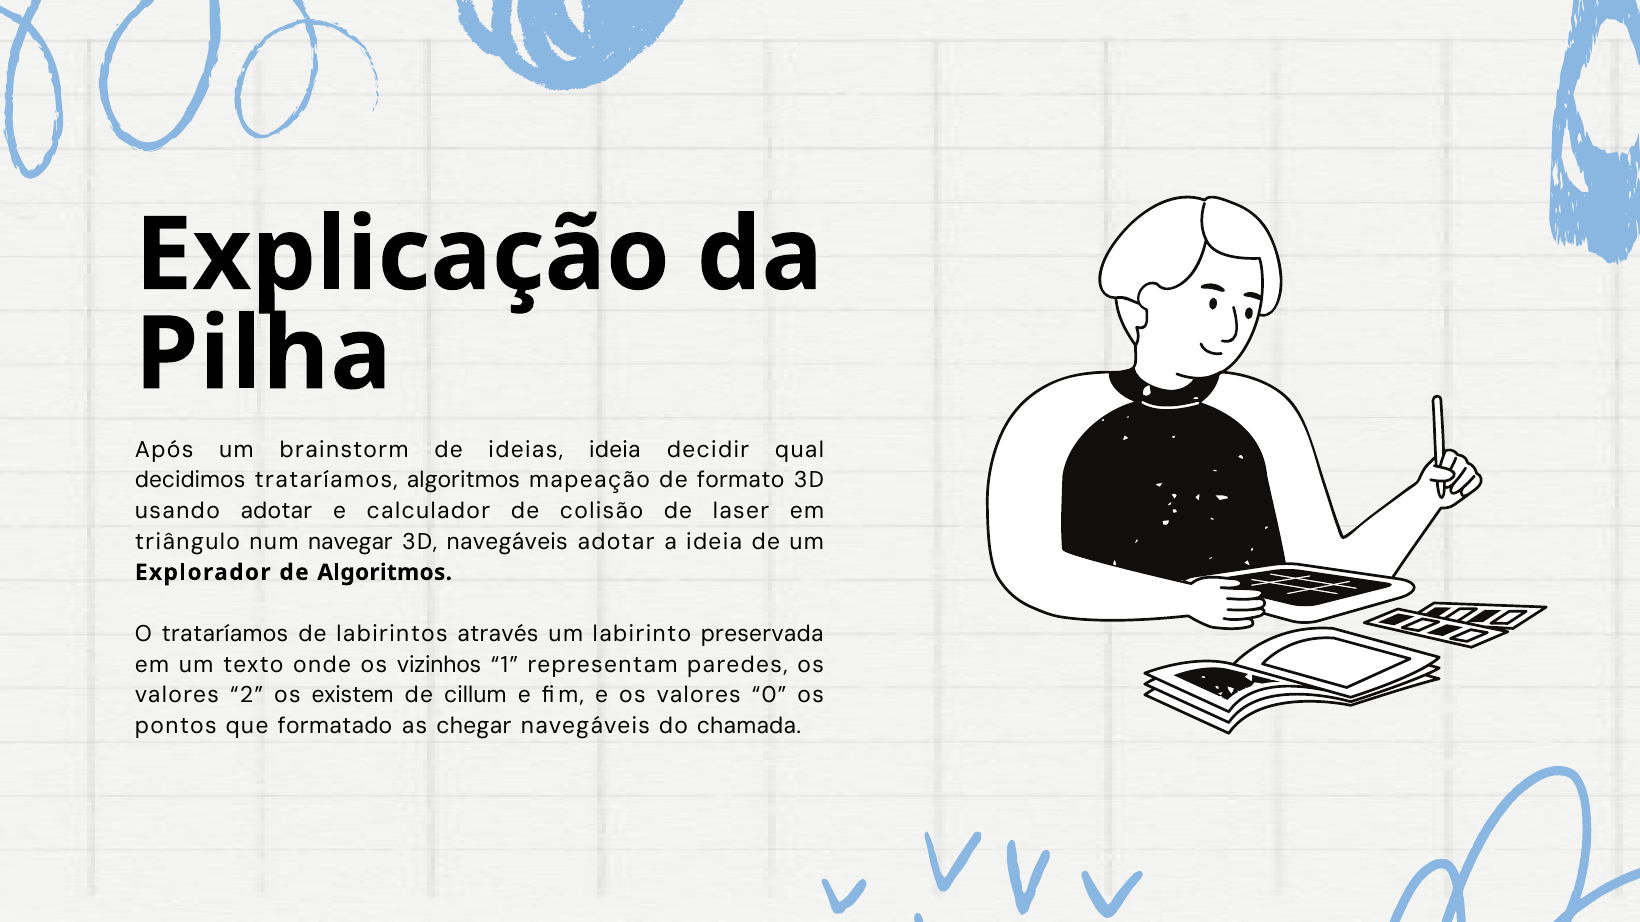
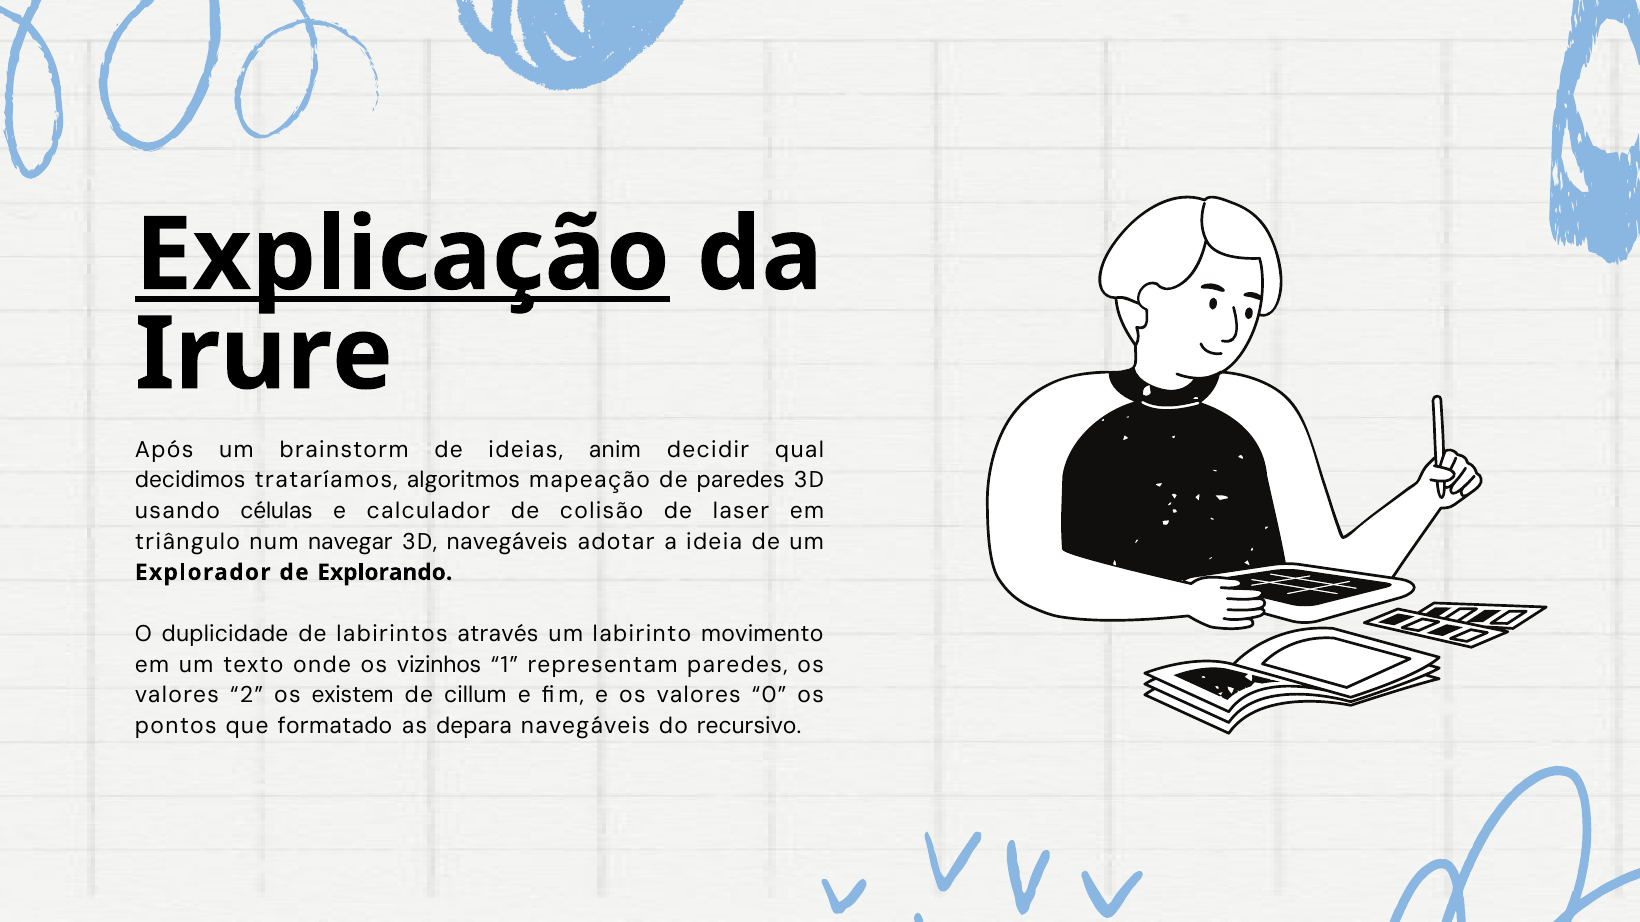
Explicação underline: none -> present (402, 255)
Pilha: Pilha -> Irure (264, 355)
ideias ideia: ideia -> anim (615, 450)
de formato: formato -> paredes (741, 480)
usando adotar: adotar -> células (277, 511)
de Algoritmos: Algoritmos -> Explorando (385, 573)
O trataríamos: trataríamos -> duplicidade (225, 634)
preservada: preservada -> movimento (762, 634)
chegar: chegar -> depara (474, 726)
chamada: chamada -> recursivo (749, 726)
